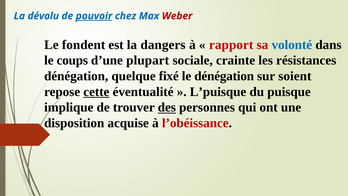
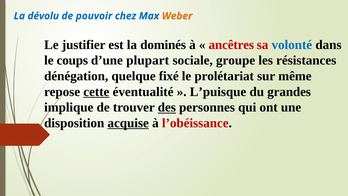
pouvoir underline: present -> none (94, 16)
Weber colour: red -> orange (177, 16)
fondent: fondent -> justifier (84, 45)
dangers: dangers -> dominés (163, 45)
rapport: rapport -> ancêtres (231, 45)
crainte: crainte -> groupe (236, 60)
le dénégation: dénégation -> prolétariat (224, 76)
soient: soient -> même (295, 76)
puisque: puisque -> grandes (289, 92)
acquise underline: none -> present (128, 123)
